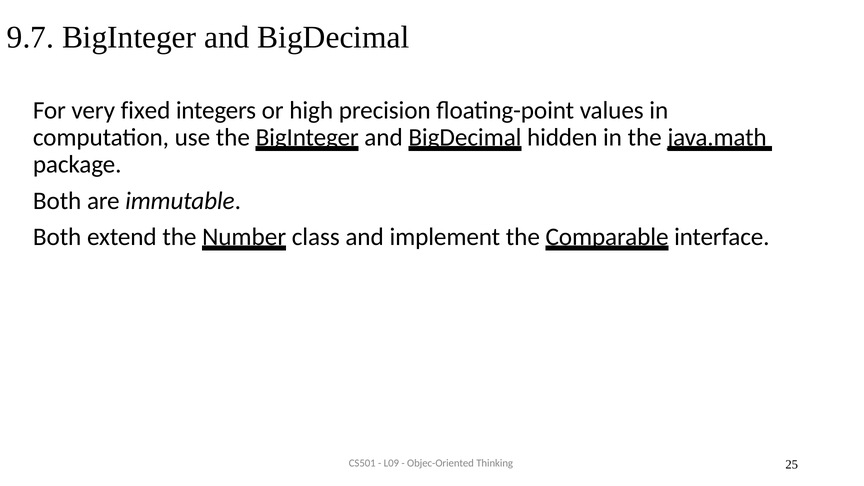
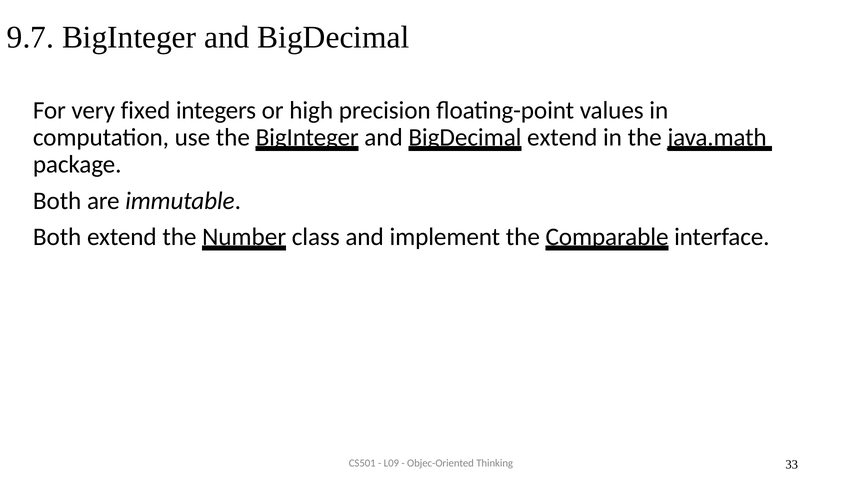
hidden: hidden -> extend (562, 138)
25: 25 -> 33 (792, 464)
